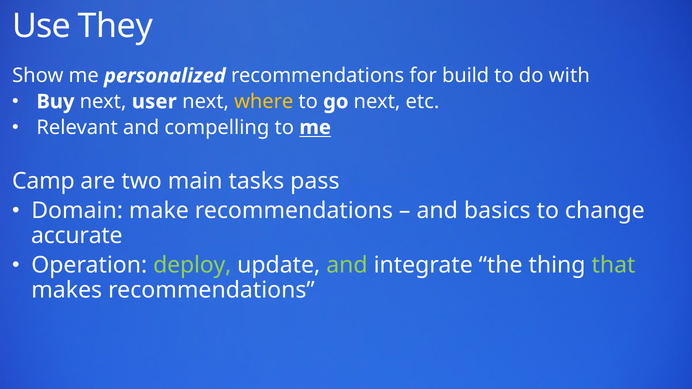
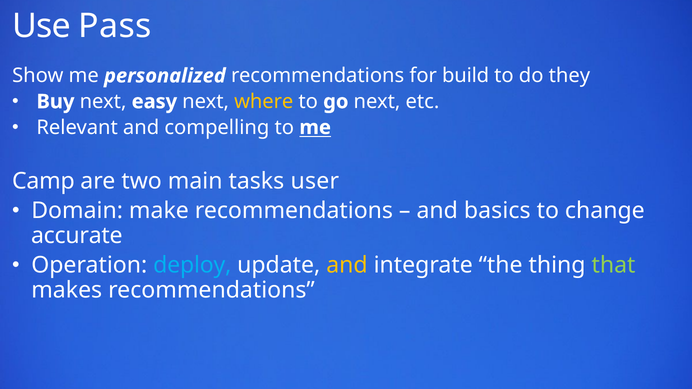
They: They -> Pass (115, 26)
with: with -> they (569, 76)
user: user -> easy (154, 102)
pass: pass -> user (315, 181)
deploy colour: light green -> light blue (192, 265)
and colour: light green -> yellow (347, 265)
